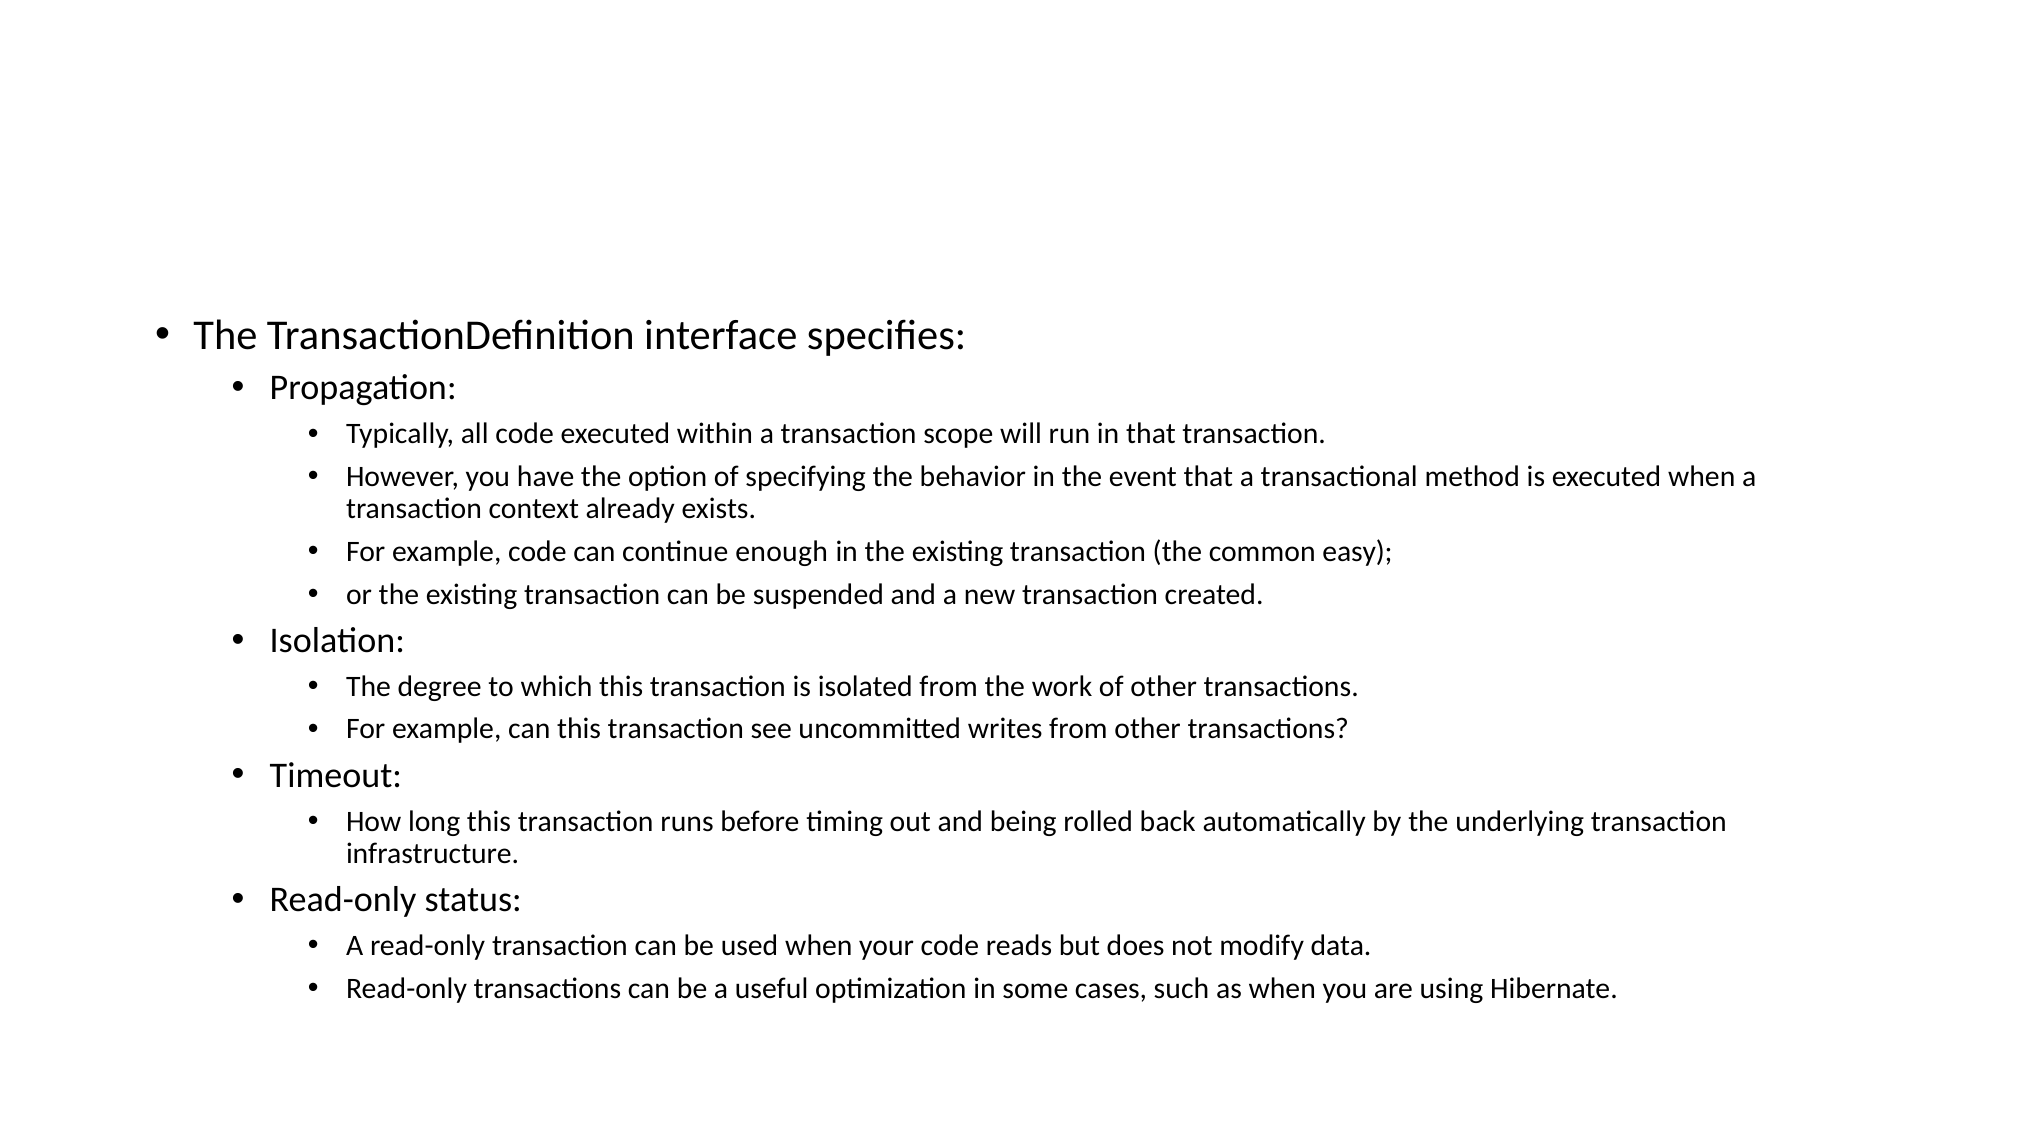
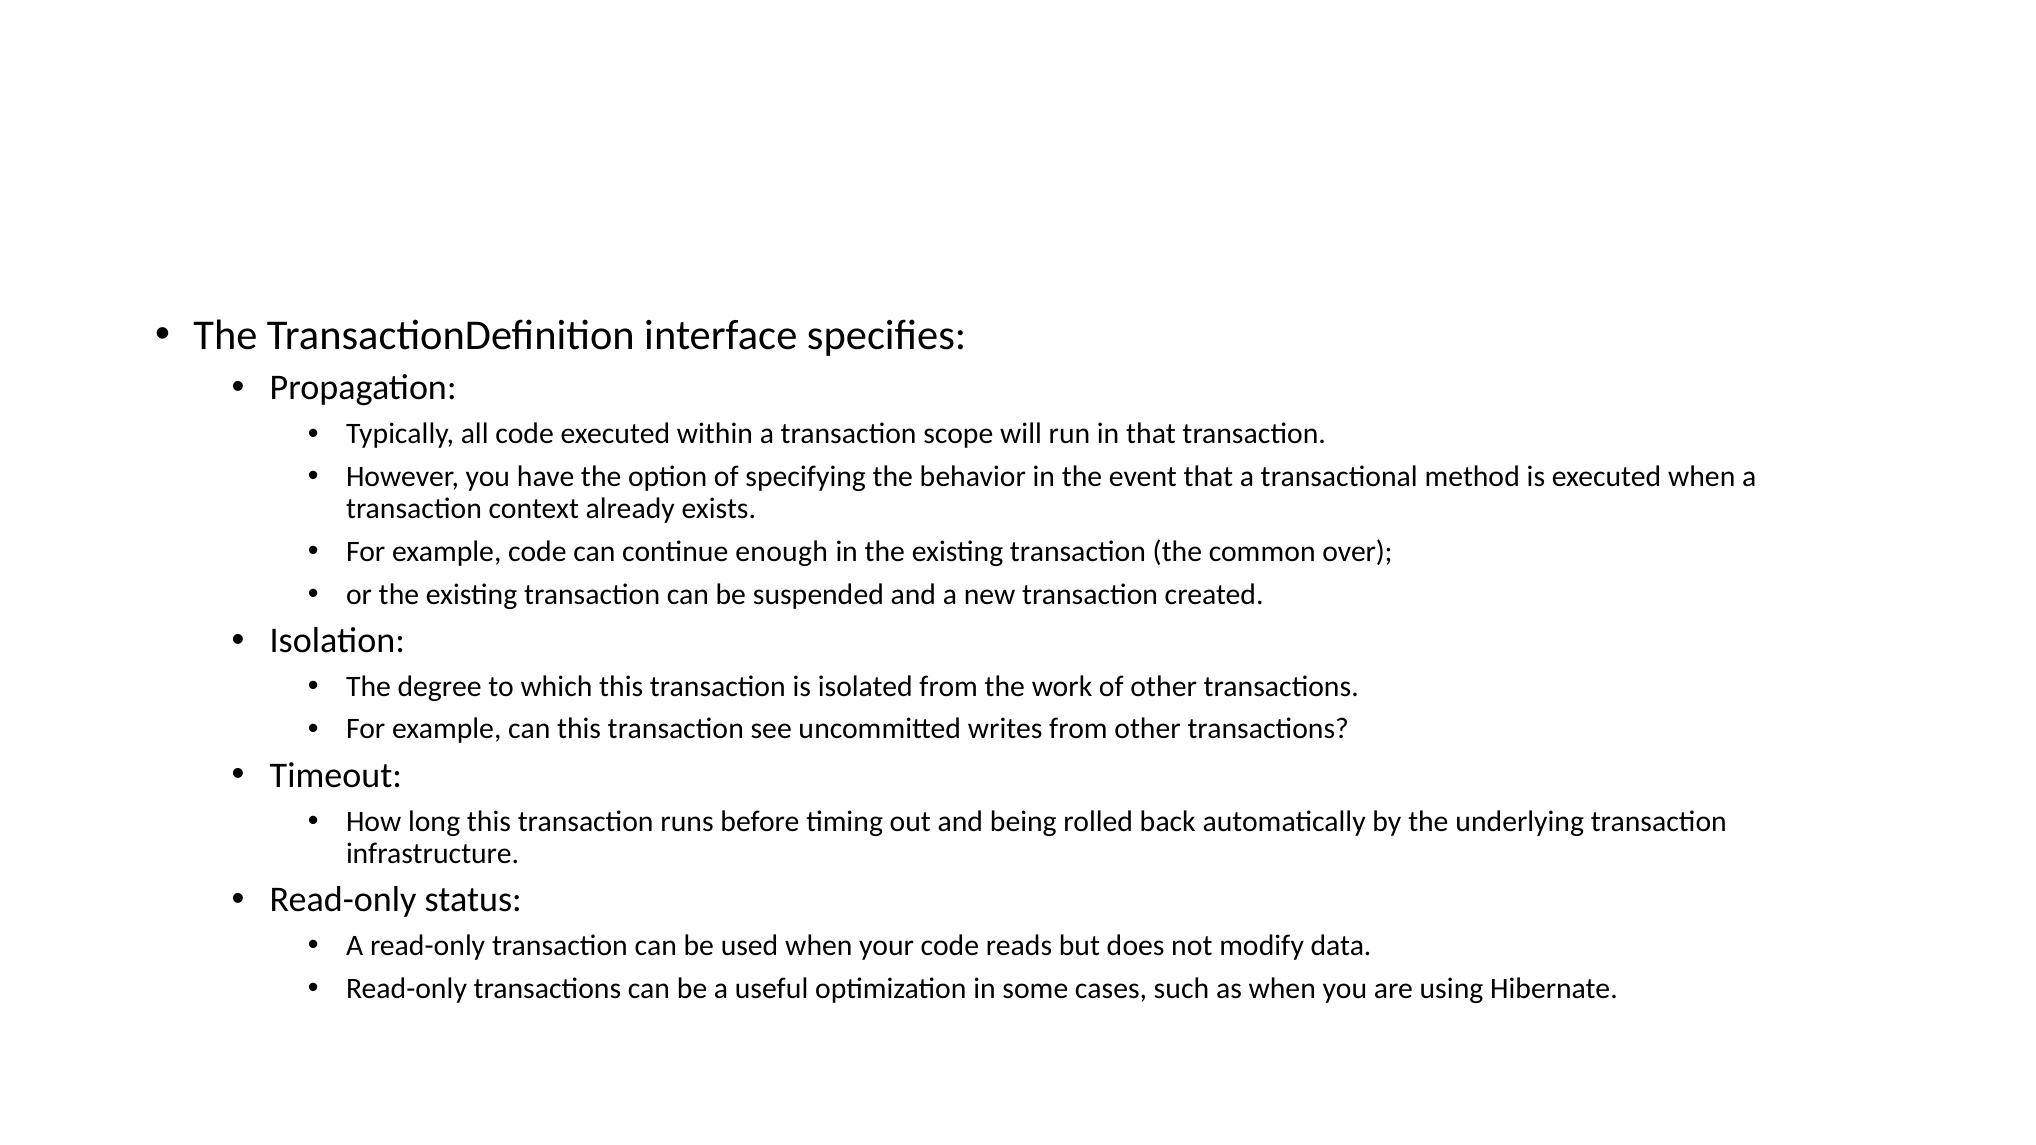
easy: easy -> over (1358, 552)
